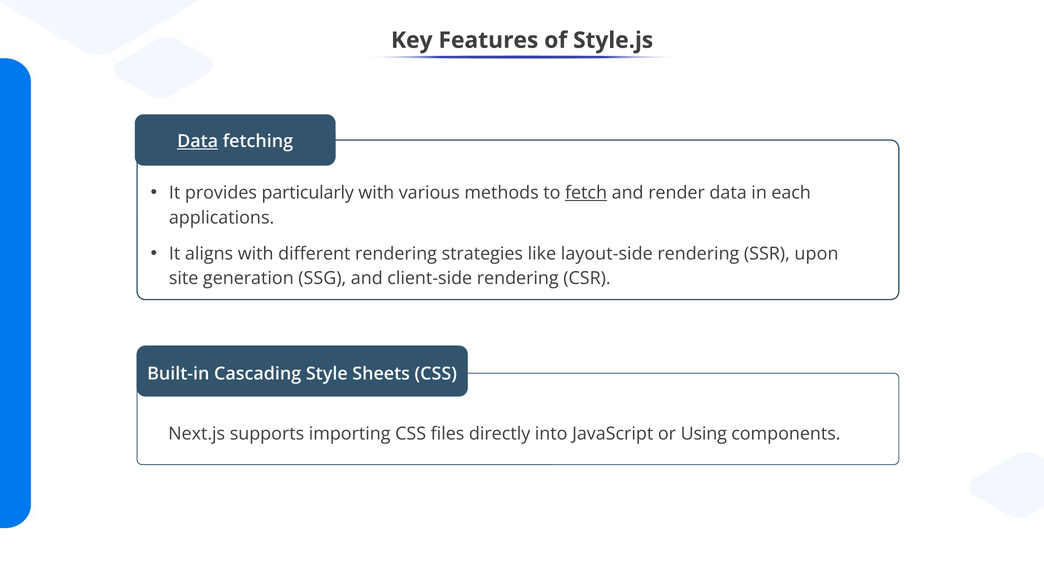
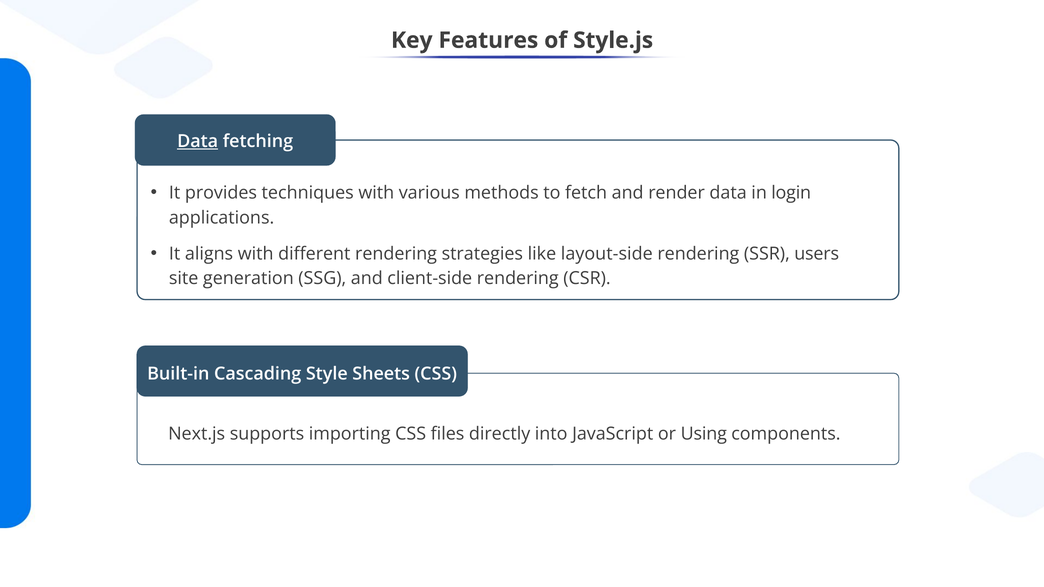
particularly: particularly -> techniques (308, 193)
fetch underline: present -> none (586, 193)
each: each -> login (791, 193)
upon: upon -> users (817, 254)
